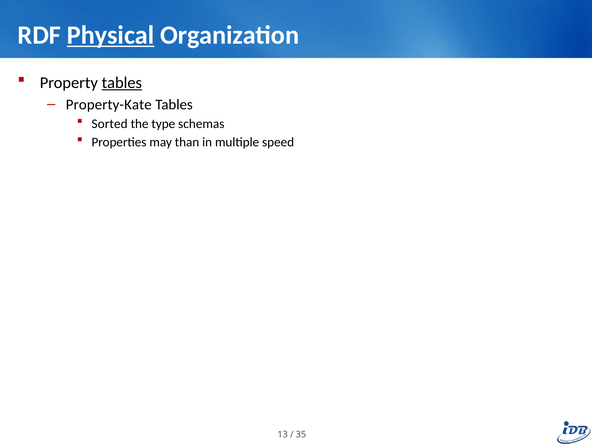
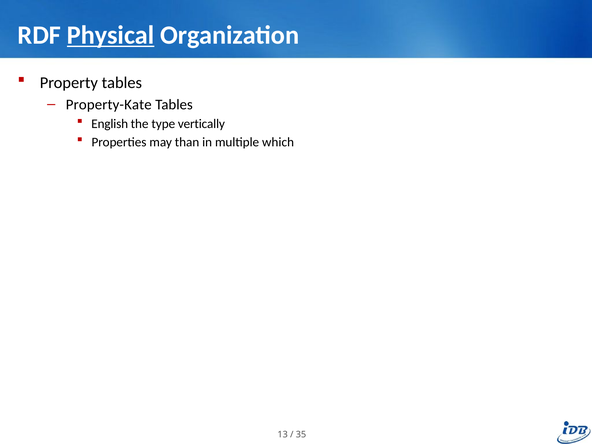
tables underline: present -> none (122, 83)
Sorted: Sorted -> English (110, 124)
schemas: schemas -> vertically (201, 124)
speed: speed -> which (278, 142)
